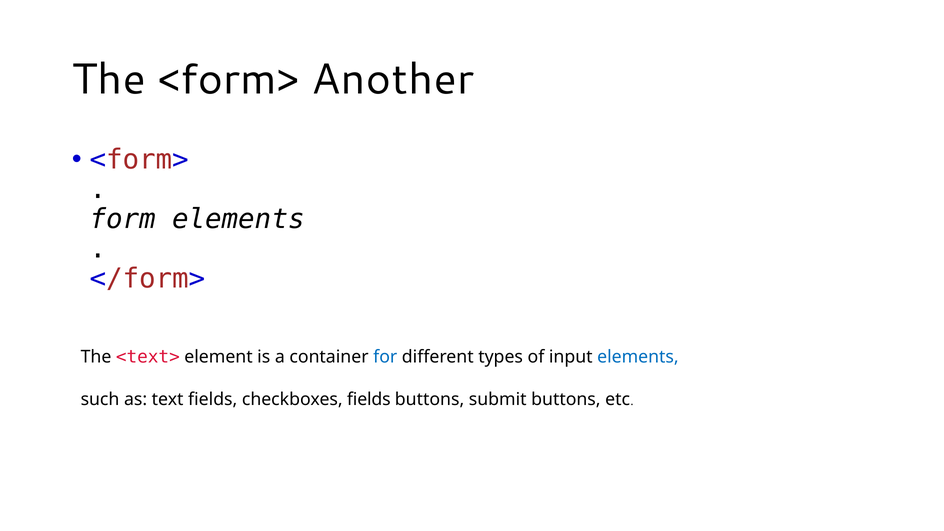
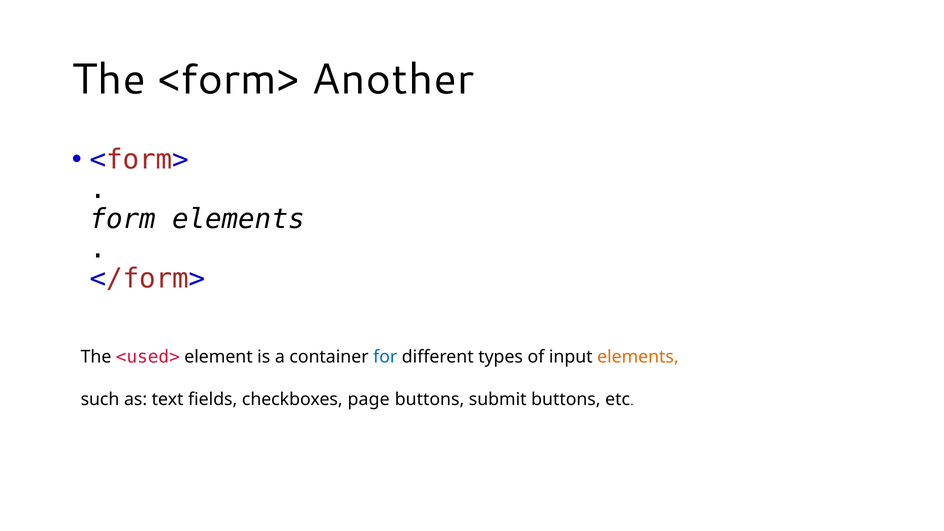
<text>: <text> -> <used> (148, 357)
elements colour: blue -> orange (638, 357)
checkboxes fields: fields -> page (369, 400)
